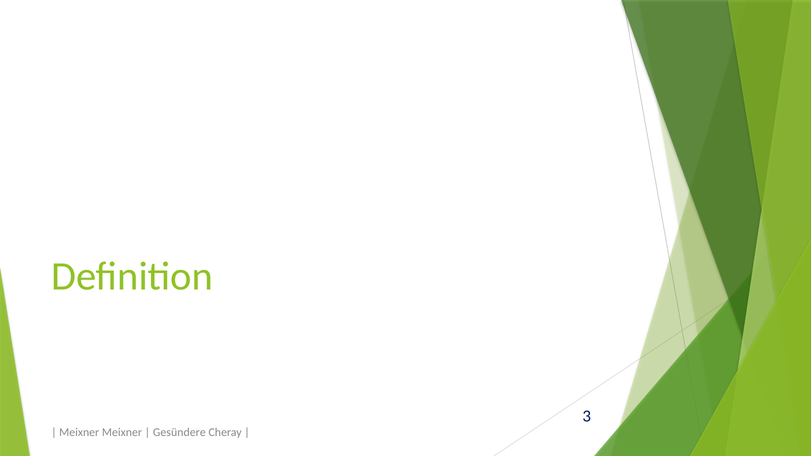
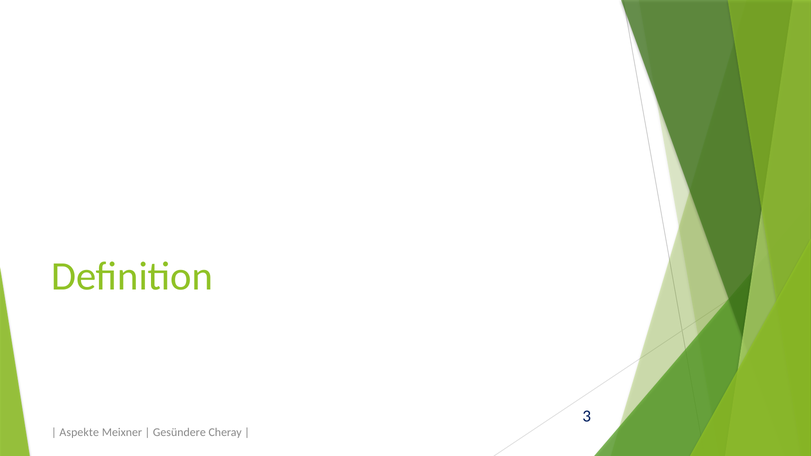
Meixner: Meixner -> Aspekte (79, 432)
